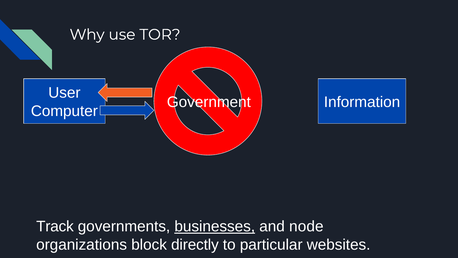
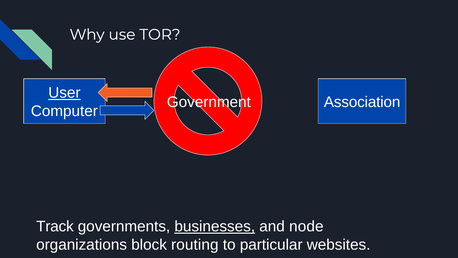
User underline: none -> present (64, 93)
Information: Information -> Association (362, 102)
directly: directly -> routing (195, 244)
